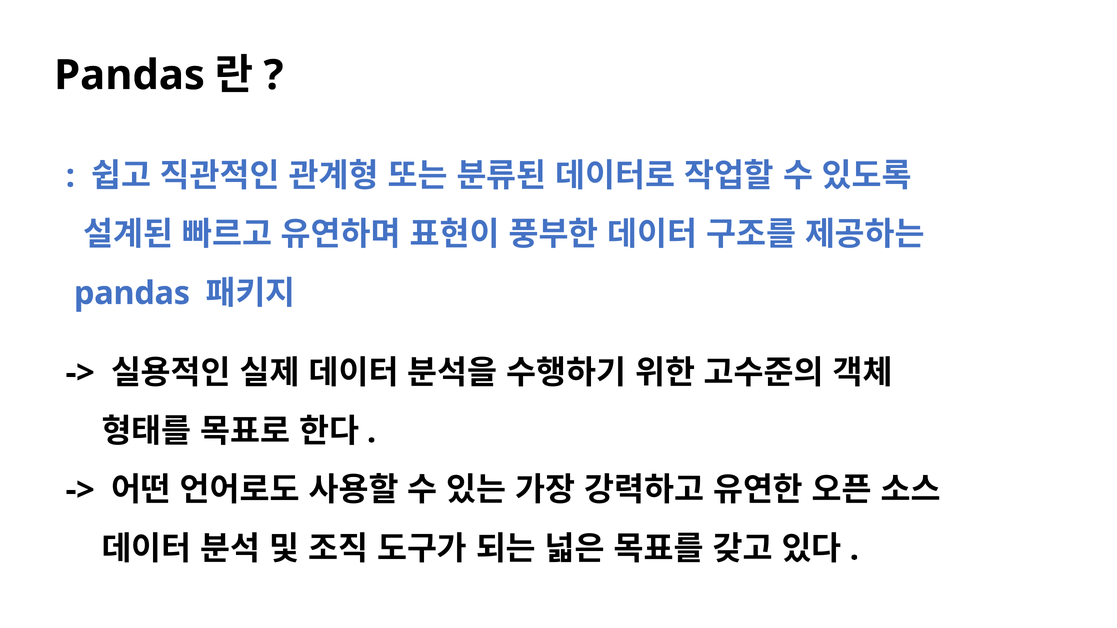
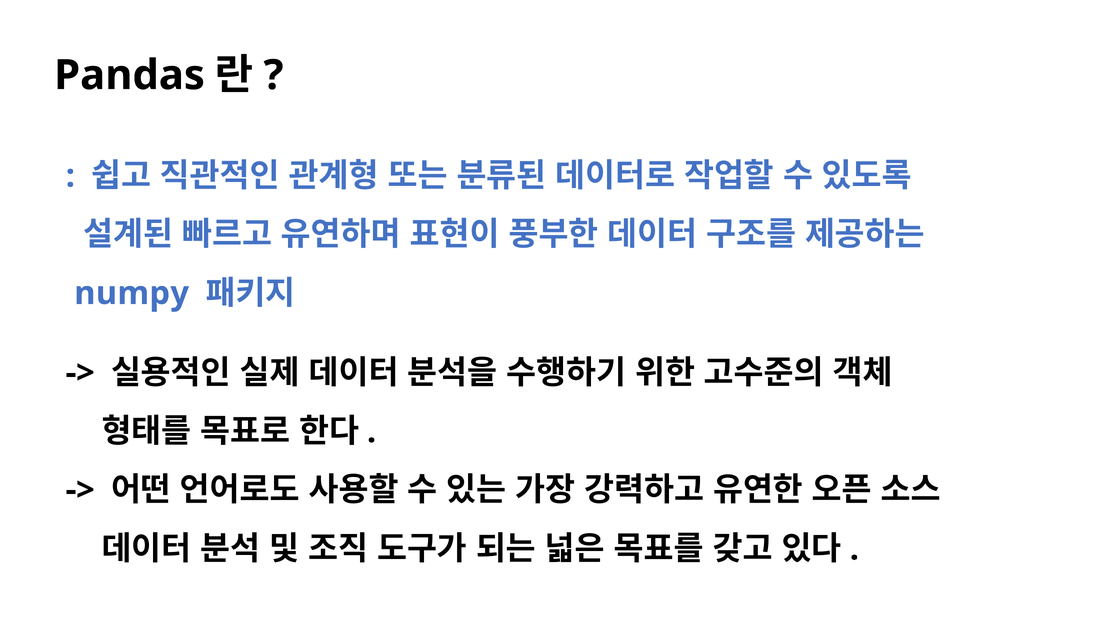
pandas: pandas -> numpy (132, 293)
